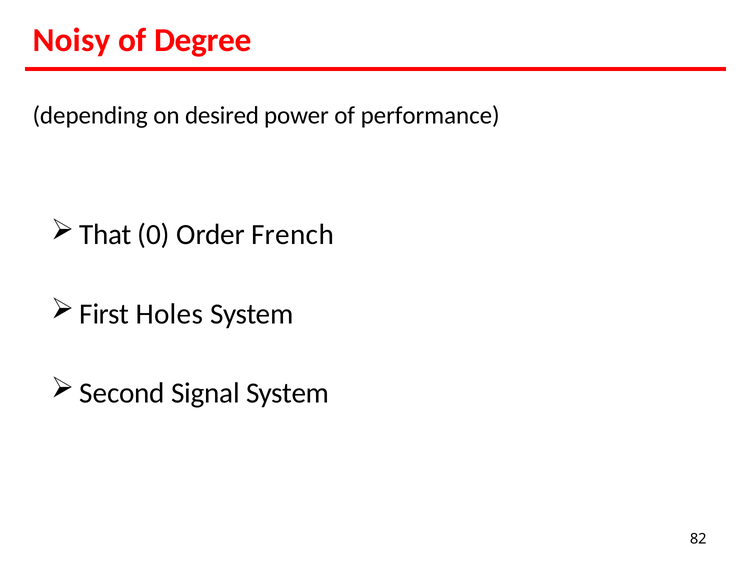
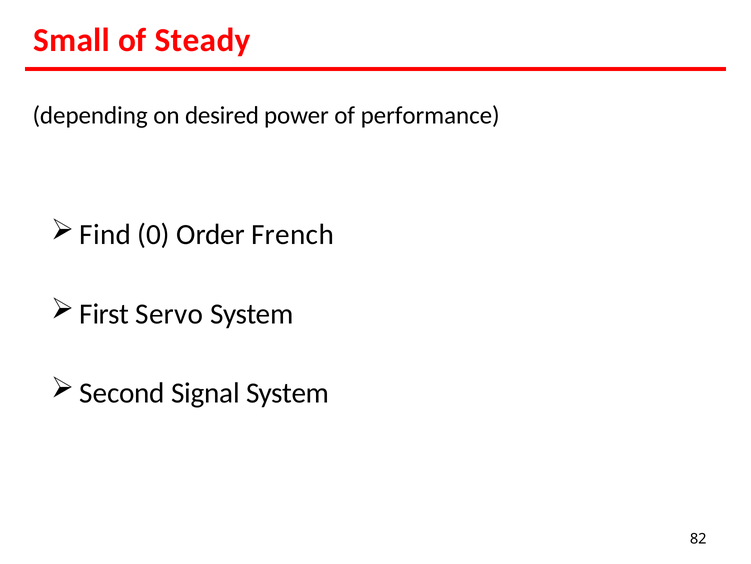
Noisy: Noisy -> Small (72, 40)
Degree: Degree -> Steady (203, 40)
That: That -> Find (105, 234)
Holes: Holes -> Servo (169, 313)
